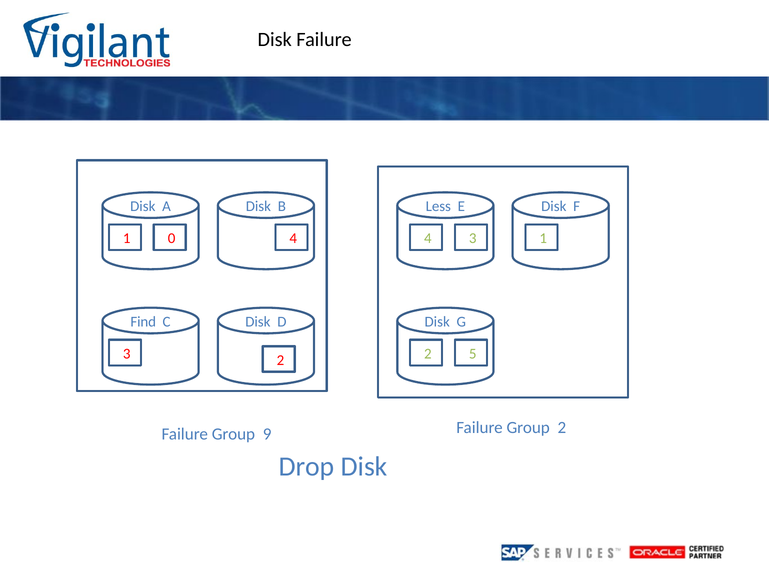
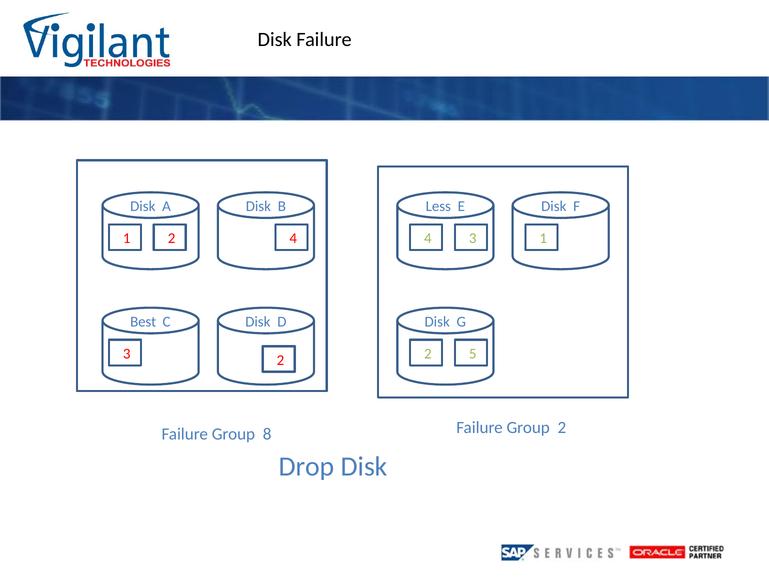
0: 0 -> 2 (172, 238)
Find: Find -> Best (143, 321)
9: 9 -> 8 (267, 434)
